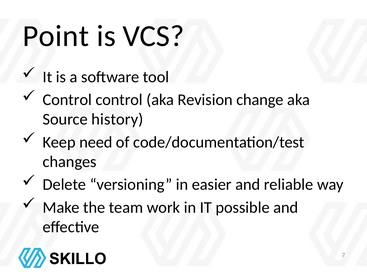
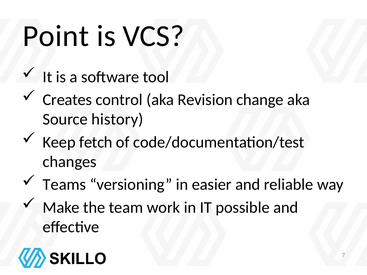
Control: Control -> Creates (67, 100)
need: need -> fetch (96, 142)
Delete: Delete -> Teams (64, 185)
